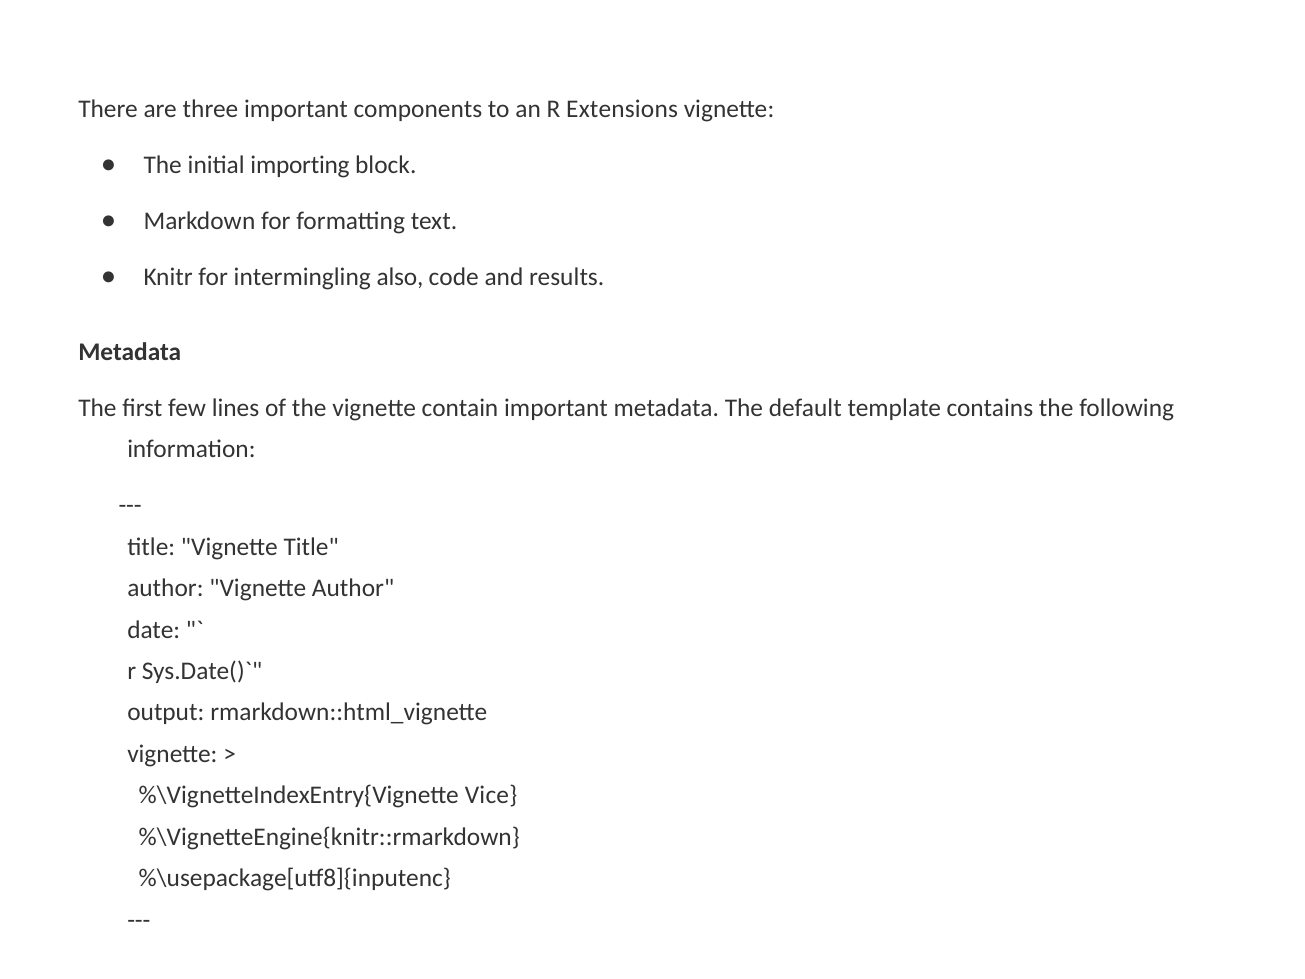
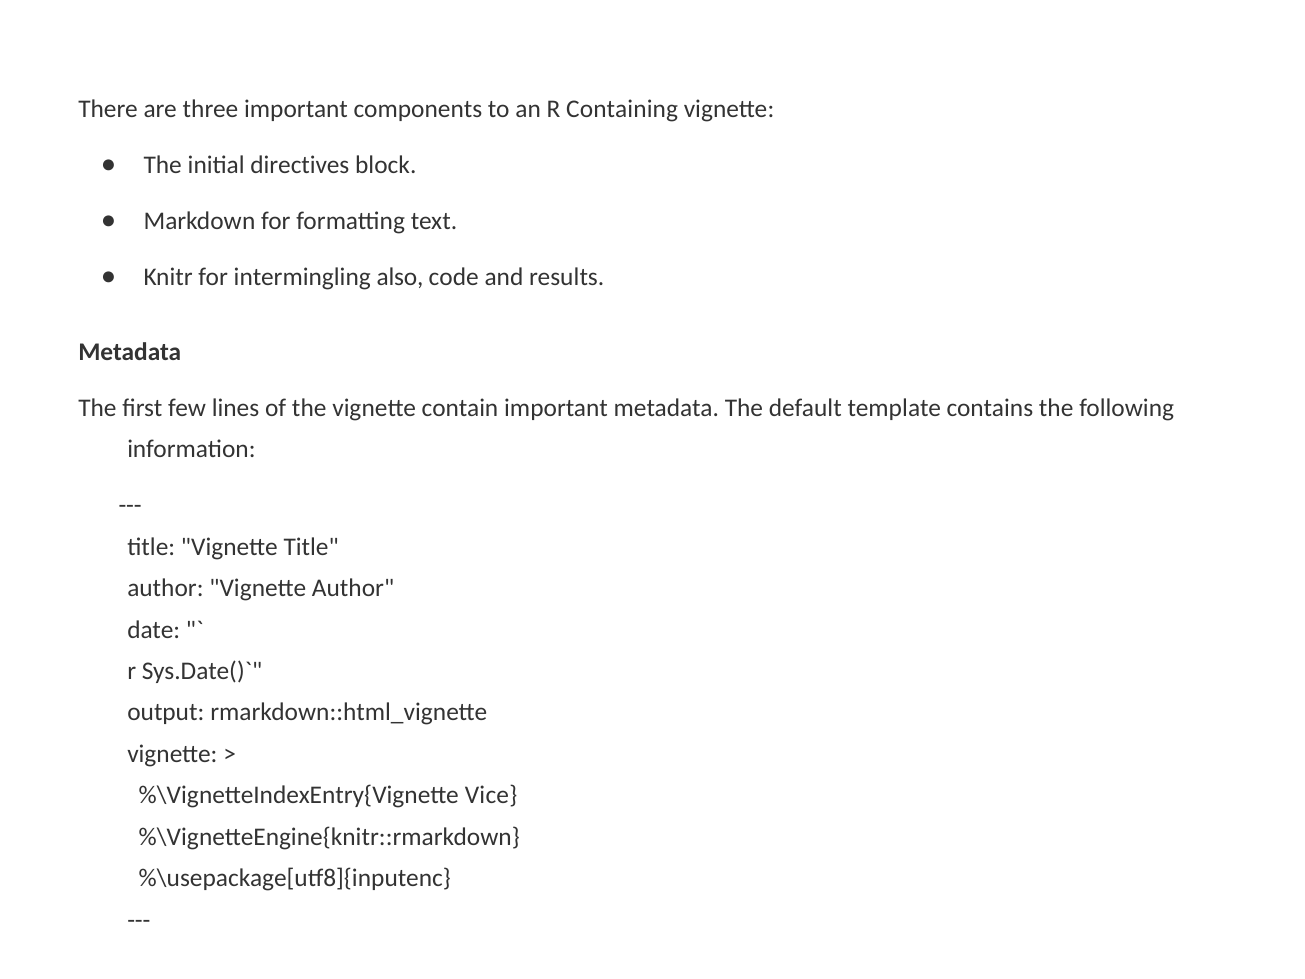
Extensions: Extensions -> Containing (622, 109)
importing: importing -> directives (300, 165)
